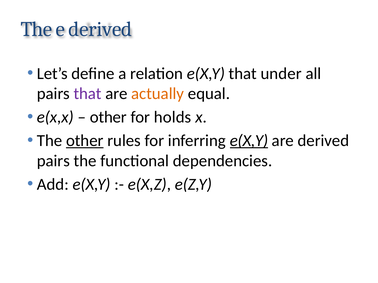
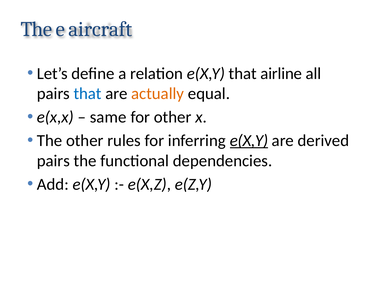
e derived: derived -> aircraft (100, 29)
under: under -> airline (281, 74)
that colour: purple -> blue (88, 94)
other: other -> same (108, 117)
for holds: holds -> other (173, 117)
other underline: present -> none (85, 141)
